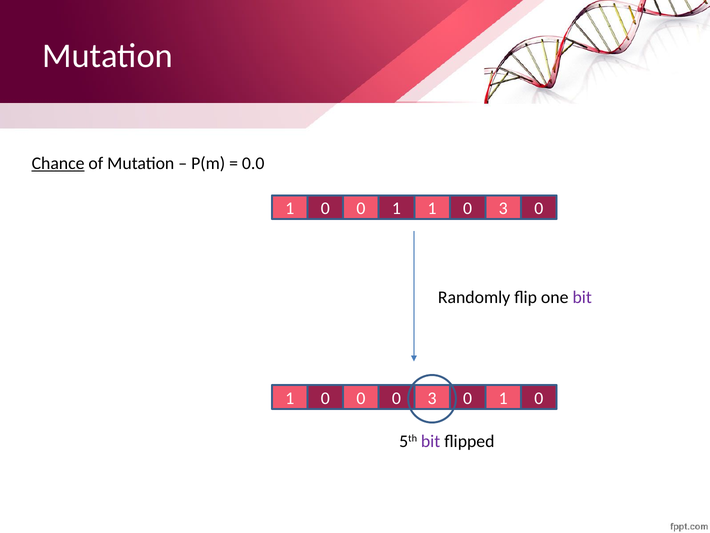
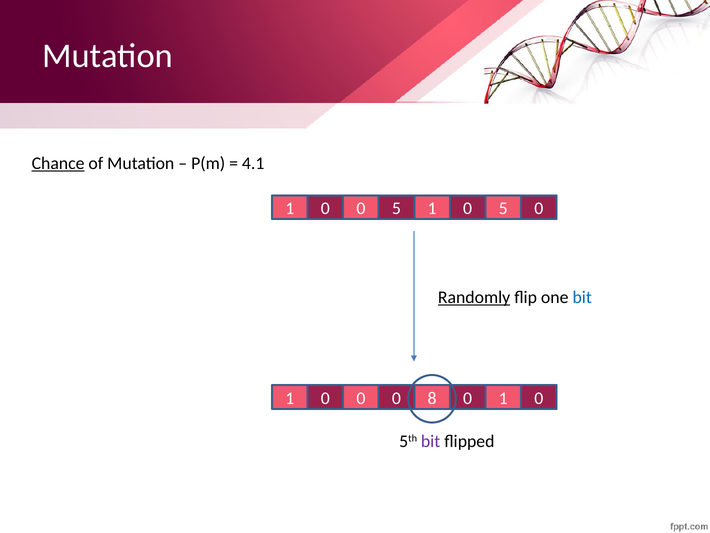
0.0: 0.0 -> 4.1 (253, 163)
0 0 1: 1 -> 5 (396, 208)
1 0 3: 3 -> 5 (503, 208)
Randomly underline: none -> present (474, 297)
bit colour: purple -> blue (582, 297)
0 0 3: 3 -> 8 (432, 398)
